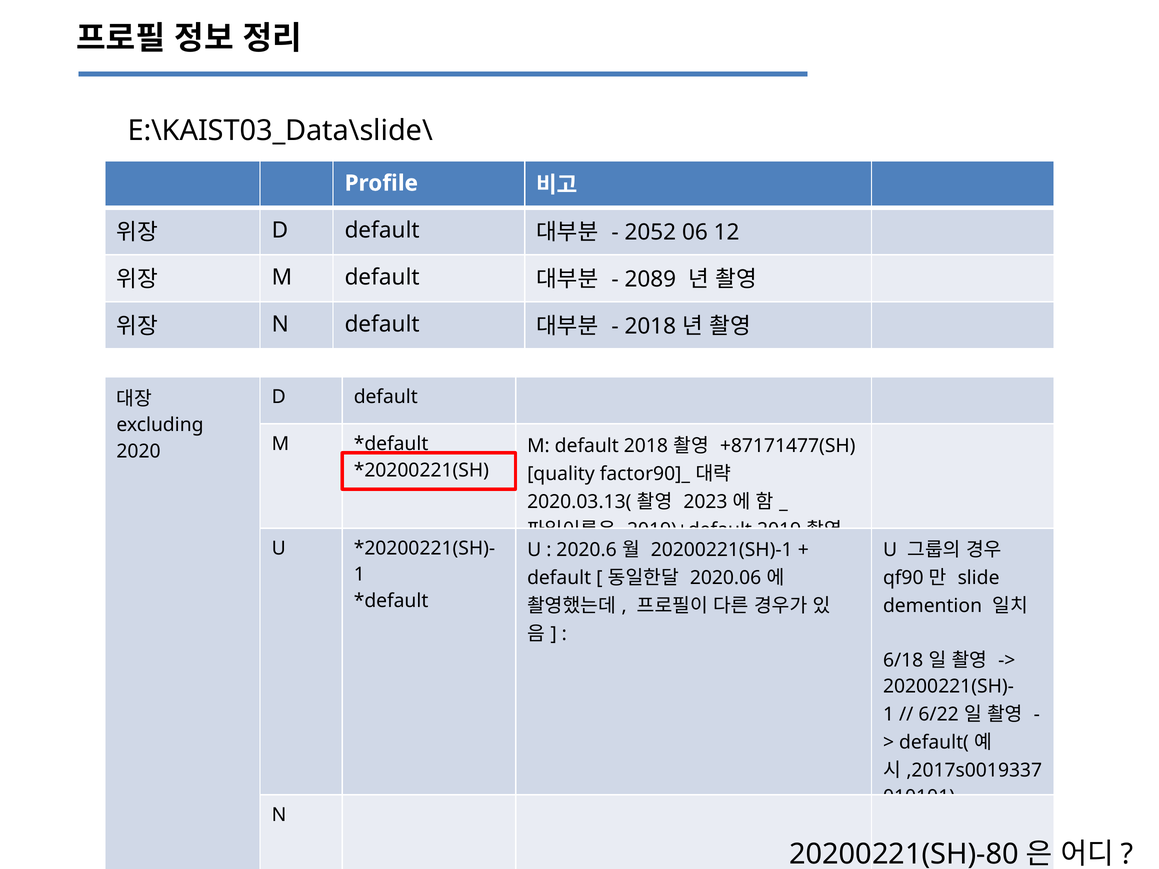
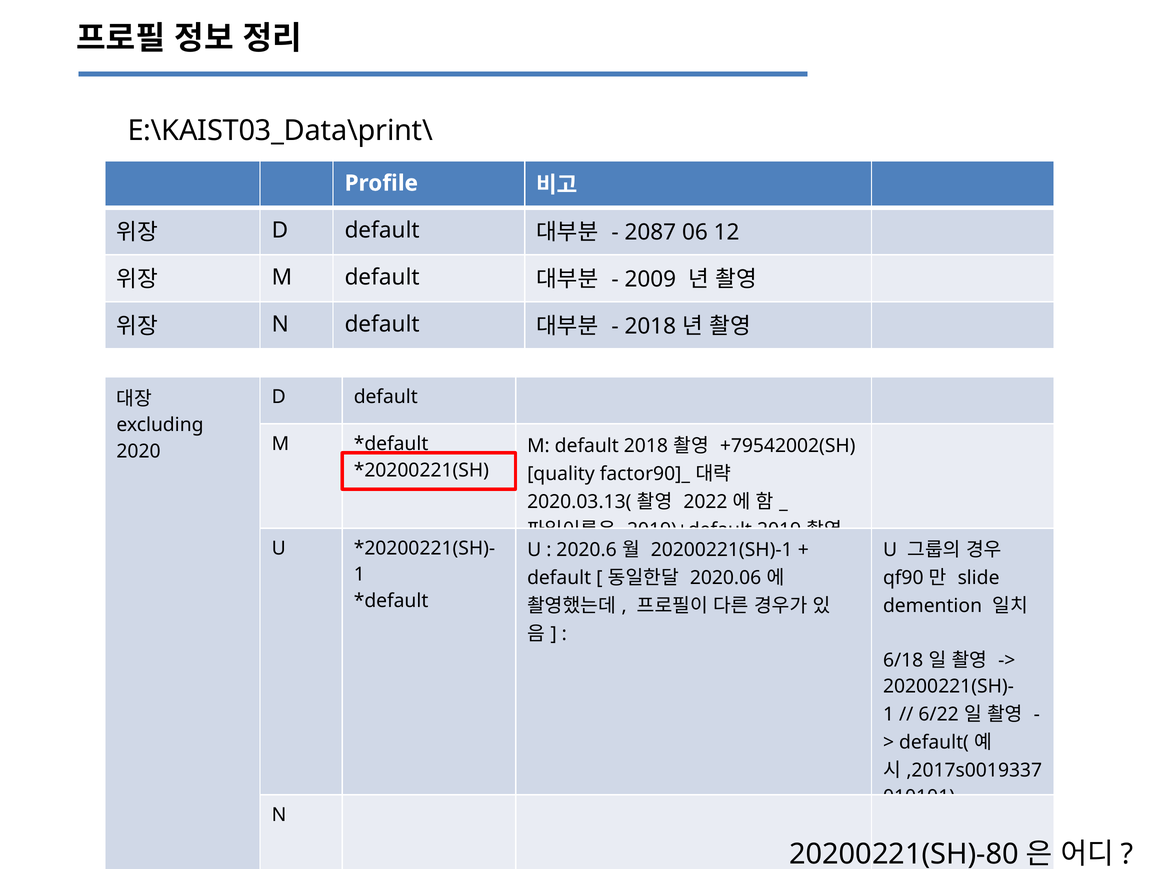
E:\KAIST03_Data\slide\: E:\KAIST03_Data\slide\ -> E:\KAIST03_Data\print\ (280, 131)
2052: 2052 -> 2087 (650, 232)
2089: 2089 -> 2009 (650, 279)
+87171477(SH: +87171477(SH -> +79542002(SH (788, 446)
2023: 2023 -> 2022 (705, 502)
